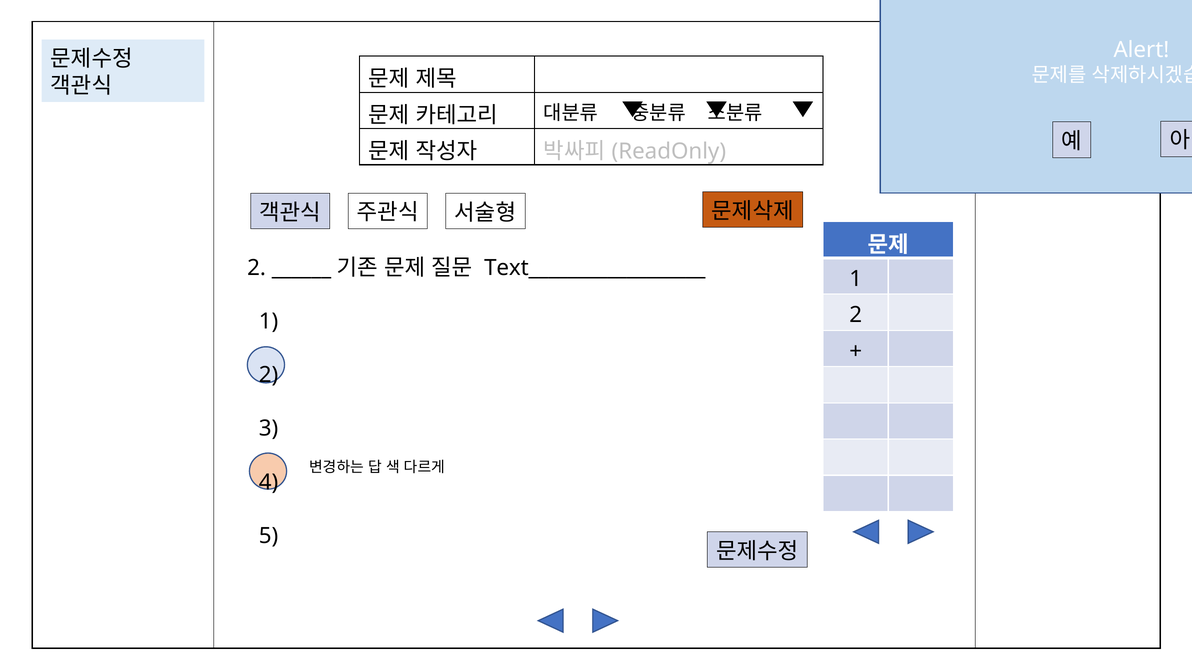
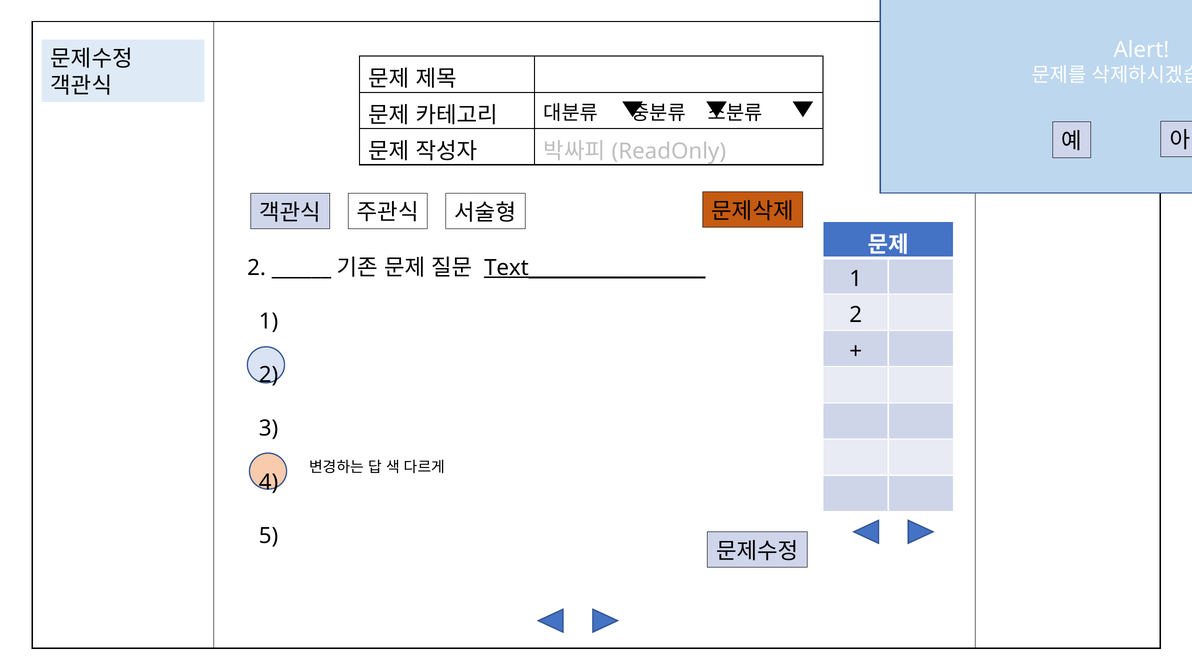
Text__________________ underline: none -> present (595, 268)
